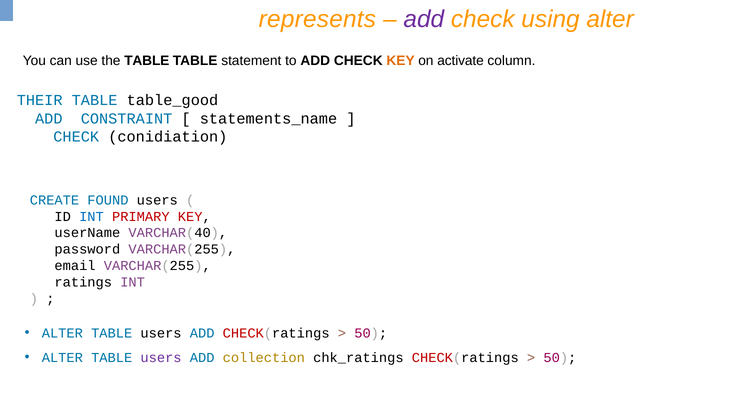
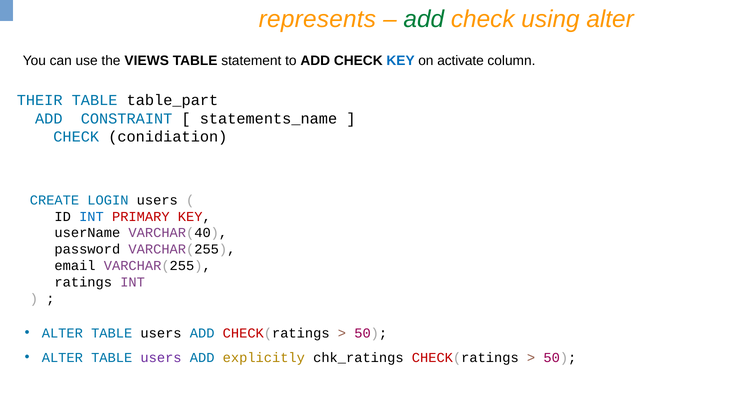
add colour: purple -> green (424, 19)
the TABLE: TABLE -> VIEWS (147, 61)
KEY colour: orange -> blue (401, 61)
table_good: table_good -> table_part (172, 100)
FOUND: FOUND -> LOGIN (108, 200)
collection: collection -> explicitly (264, 358)
